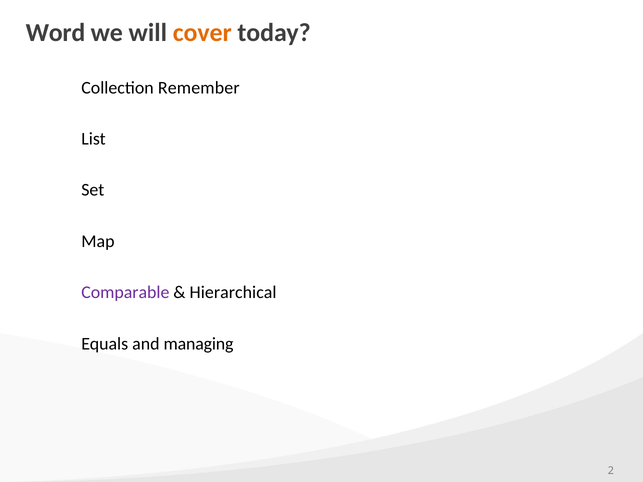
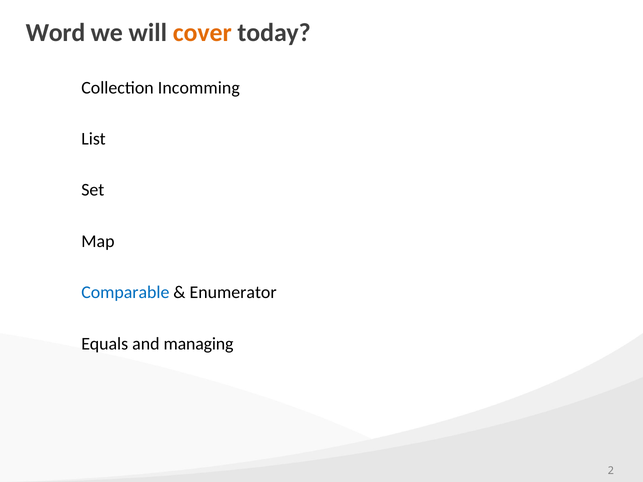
Remember: Remember -> Incomming (199, 88)
Comparable colour: purple -> blue (125, 293)
Hierarchical: Hierarchical -> Enumerator (233, 293)
